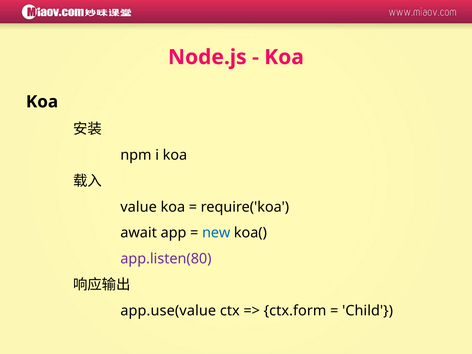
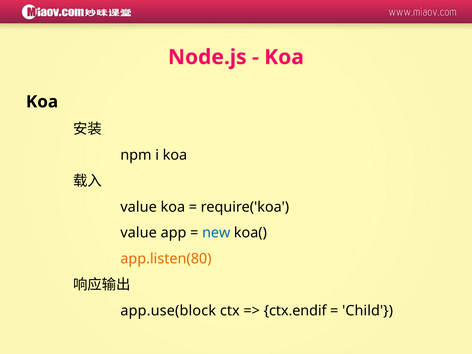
await: await -> value (139, 233)
app.listen(80 colour: purple -> orange (166, 259)
app.use(value: app.use(value -> app.use(block (168, 311)
ctx.form: ctx.form -> ctx.endif (295, 311)
